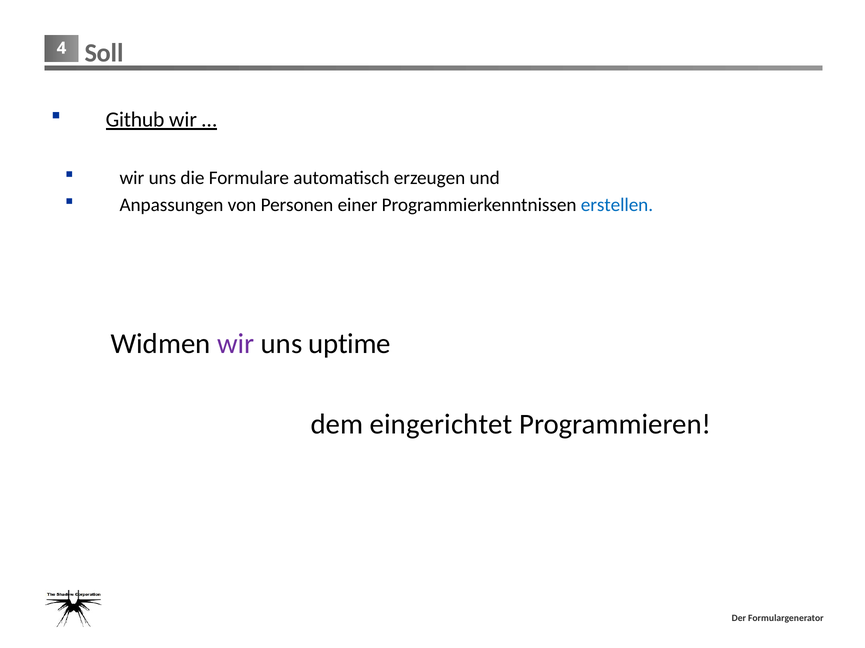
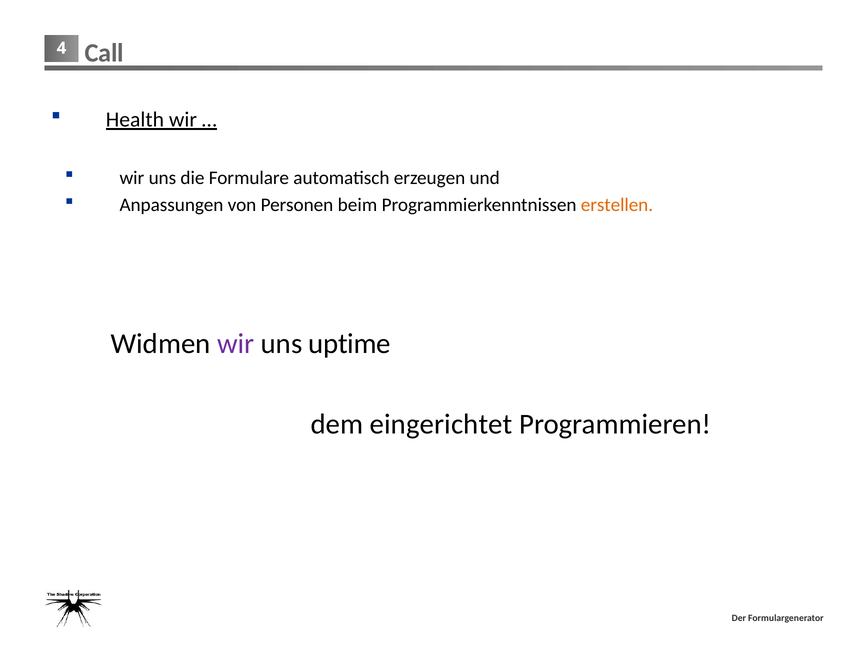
Soll: Soll -> Call (104, 53)
Github: Github -> Health (135, 120)
einer: einer -> beim (357, 205)
erstellen colour: blue -> orange (617, 205)
